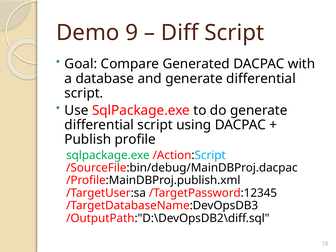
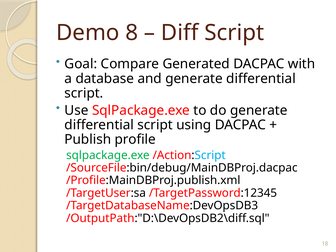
9: 9 -> 8 (132, 33)
